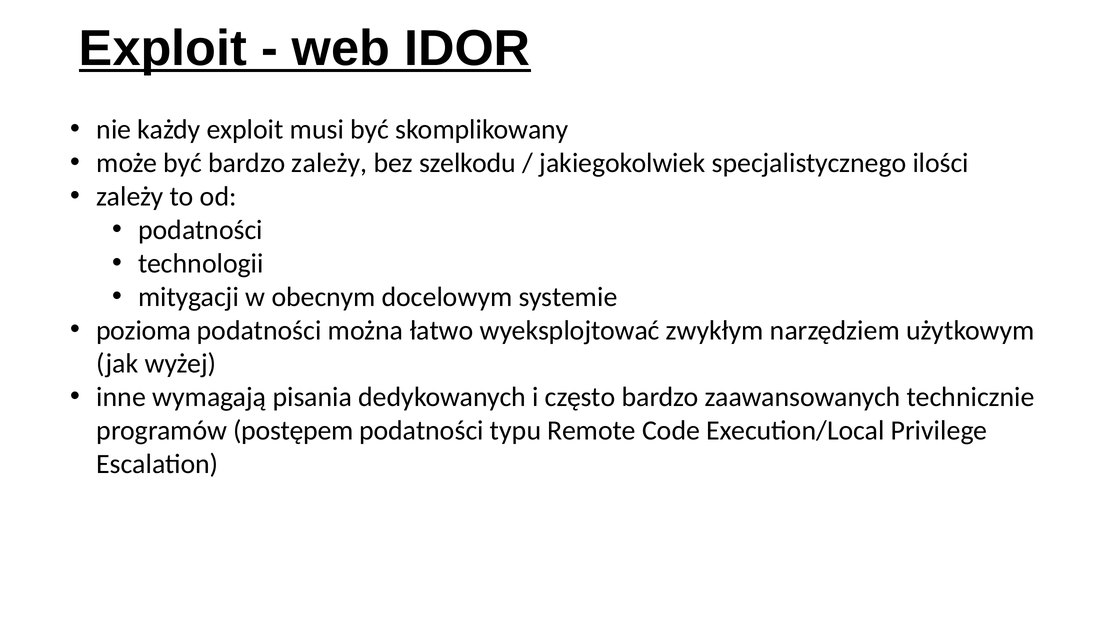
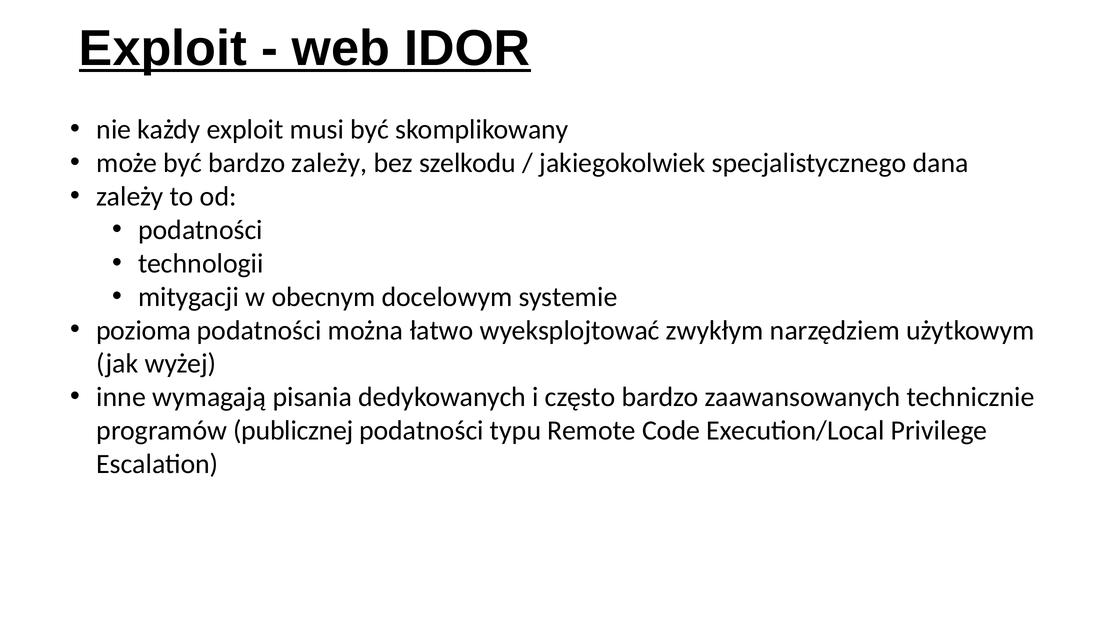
ilości: ilości -> dana (941, 163)
postępem: postępem -> publicznej (293, 430)
